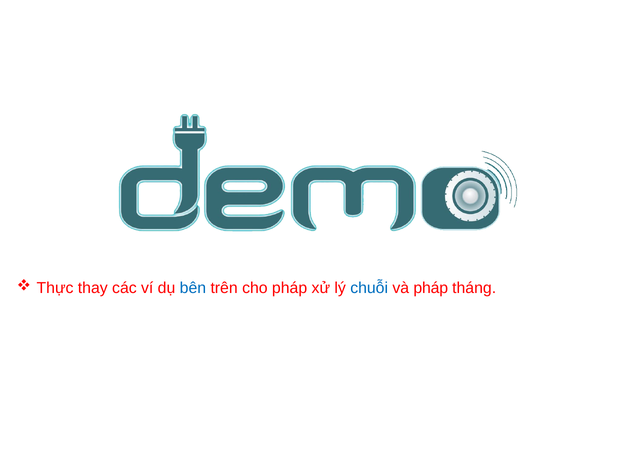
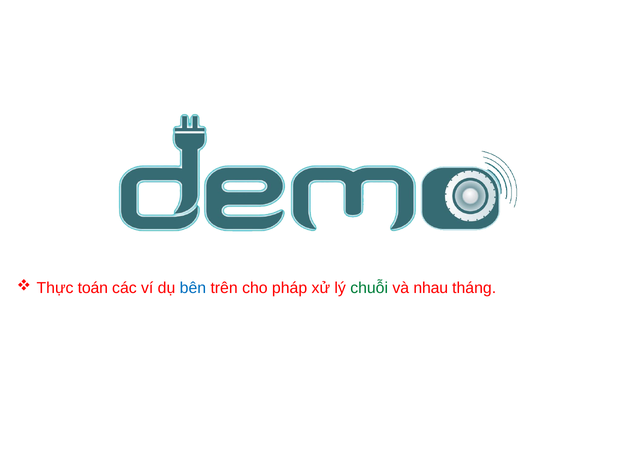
thay: thay -> toán (93, 288)
chuỗi colour: blue -> green (369, 288)
và pháp: pháp -> nhau (431, 288)
